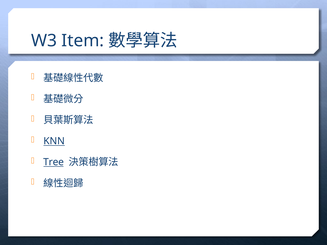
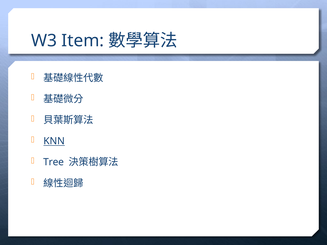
Tree underline: present -> none (54, 162)
